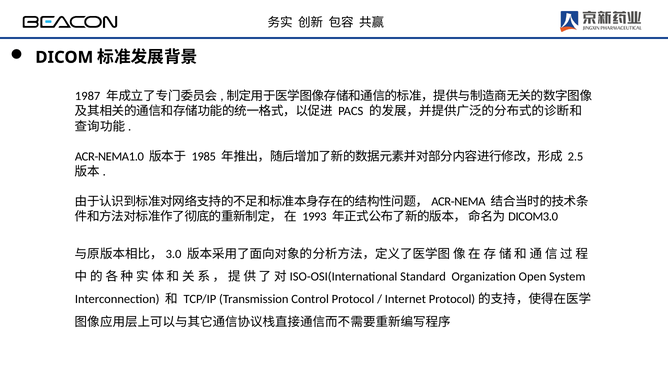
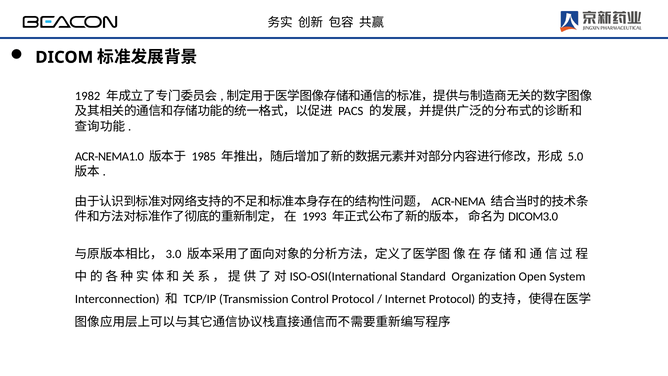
1987: 1987 -> 1982 (88, 96)
2.5: 2.5 -> 5.0 (575, 156)
